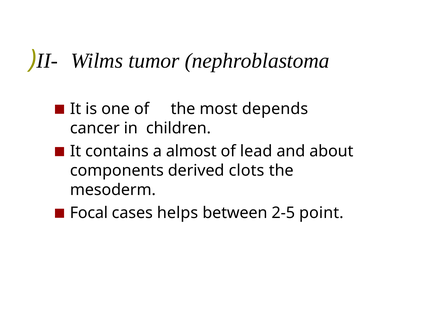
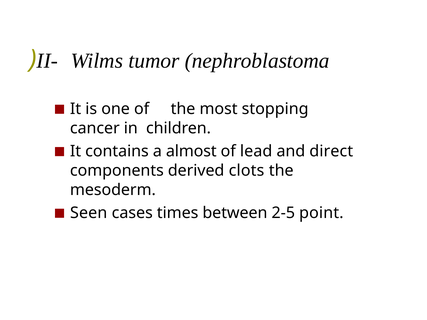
depends: depends -> stopping (275, 109)
about: about -> direct (331, 151)
Focal: Focal -> Seen (89, 213)
helps: helps -> times (178, 213)
